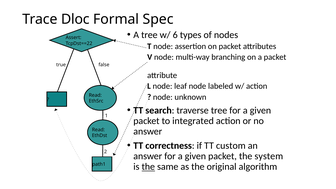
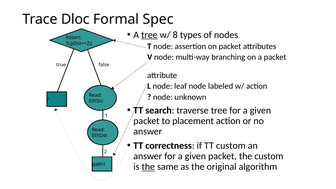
tree underline: none -> present (149, 35)
6: 6 -> 8 (175, 35)
integrated: integrated -> placement (193, 121)
the system: system -> custom (269, 156)
